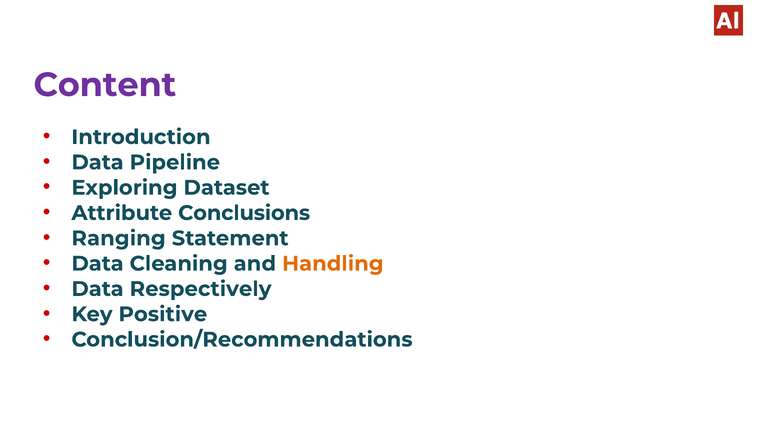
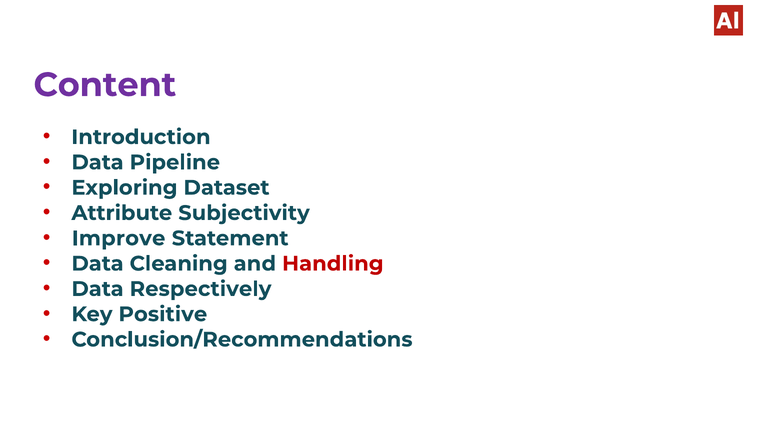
Conclusions: Conclusions -> Subjectivity (244, 213)
Ranging: Ranging -> Improve (118, 238)
Handling colour: orange -> red (333, 264)
